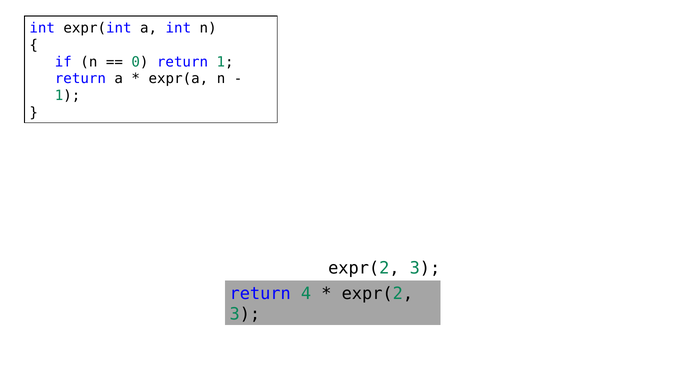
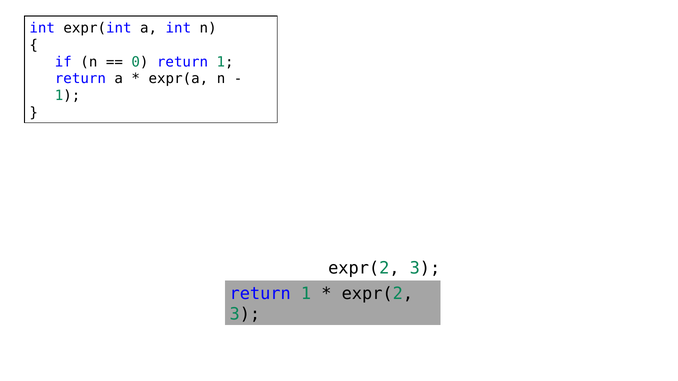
4: 4 -> 1 (306, 294)
